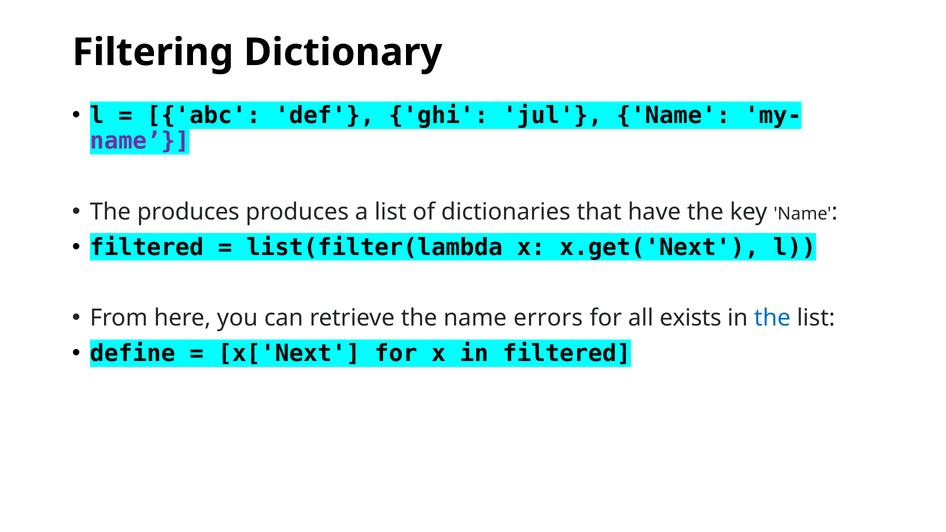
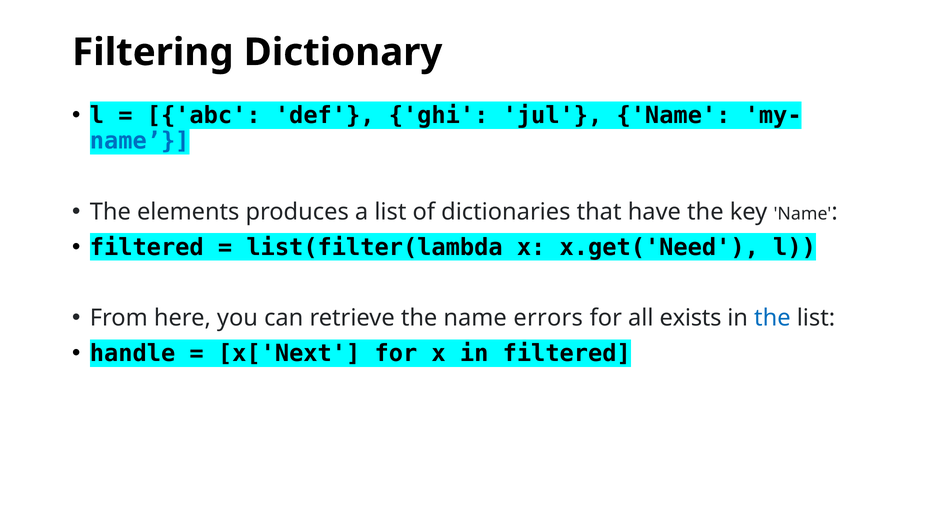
name colour: purple -> blue (140, 141)
The produces: produces -> elements (188, 212)
x.get('Next: x.get('Next -> x.get('Need (659, 247)
define: define -> handle (133, 354)
